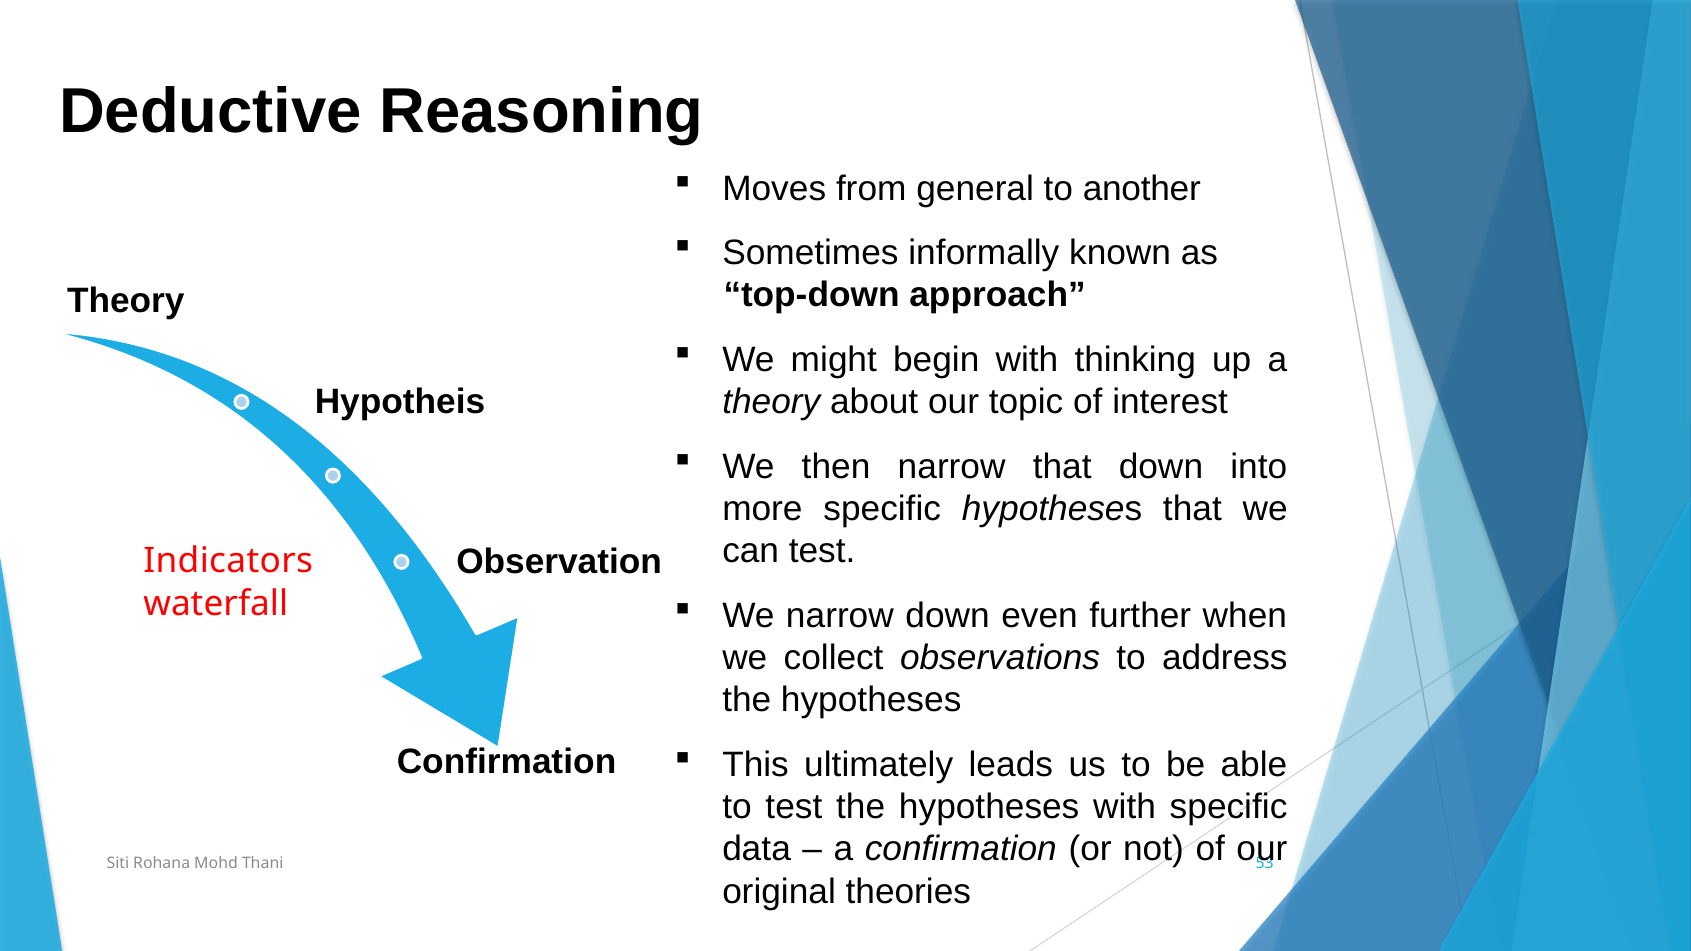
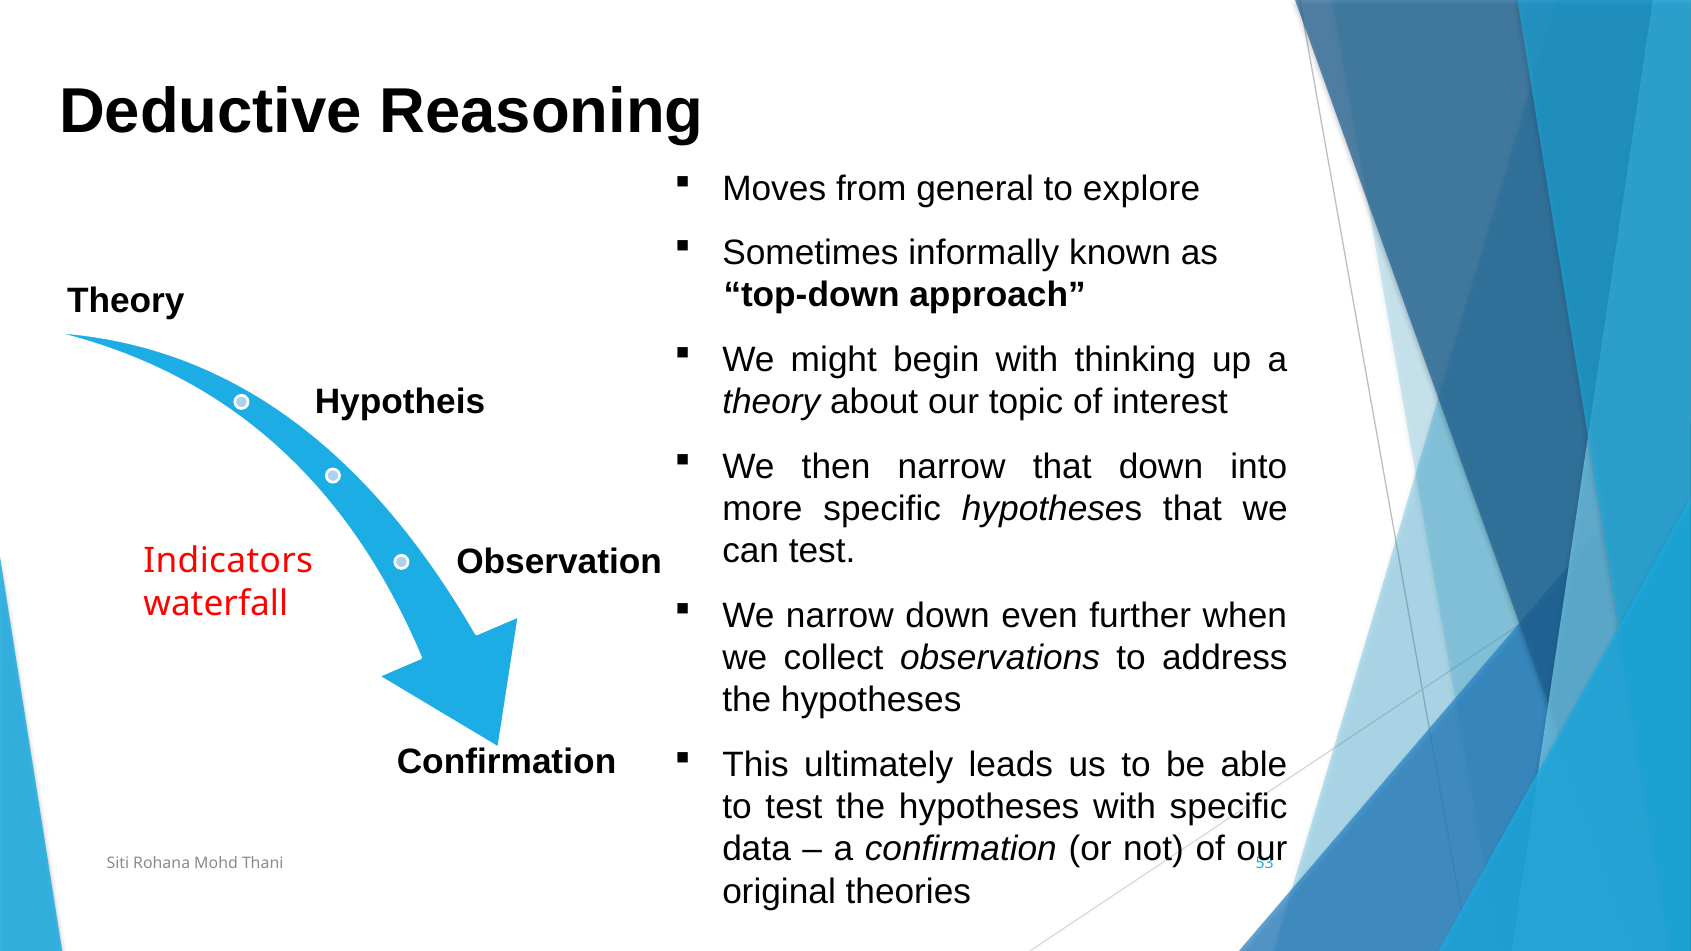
another: another -> explore (1141, 189)
